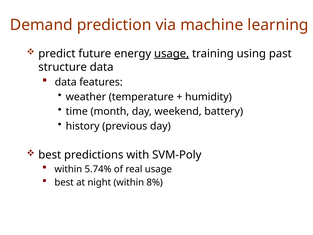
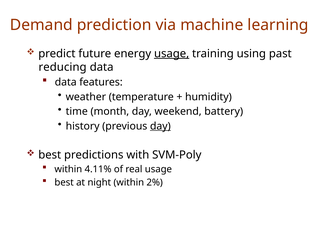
structure: structure -> reducing (63, 67)
day underline: none -> present (160, 126)
5.74%: 5.74% -> 4.11% (98, 169)
8%: 8% -> 2% (155, 182)
